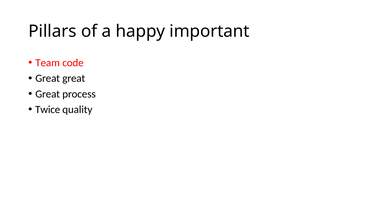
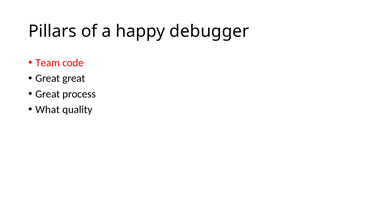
important: important -> debugger (209, 31)
Twice: Twice -> What (48, 110)
